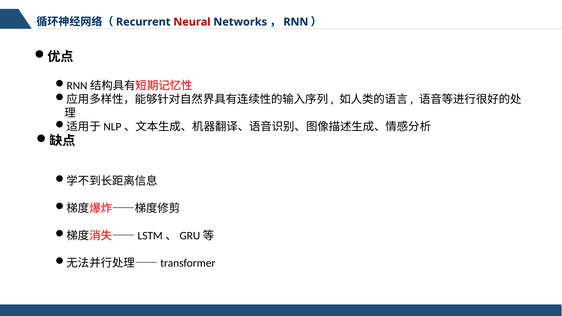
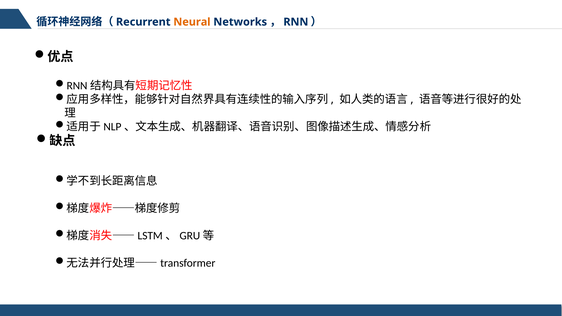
Neural colour: red -> orange (192, 22)
